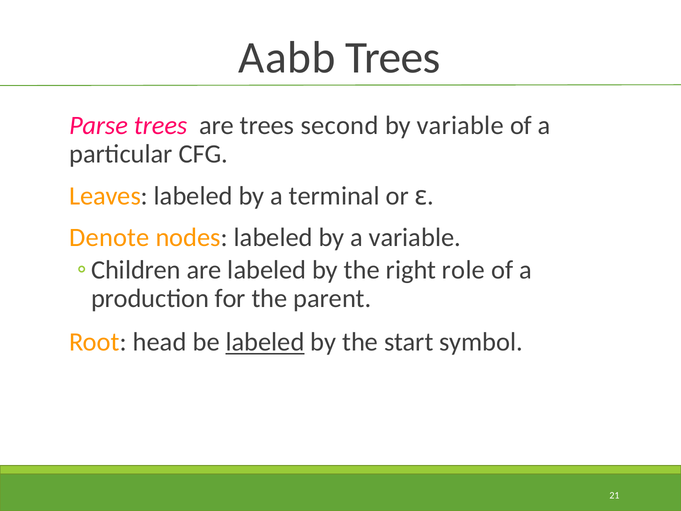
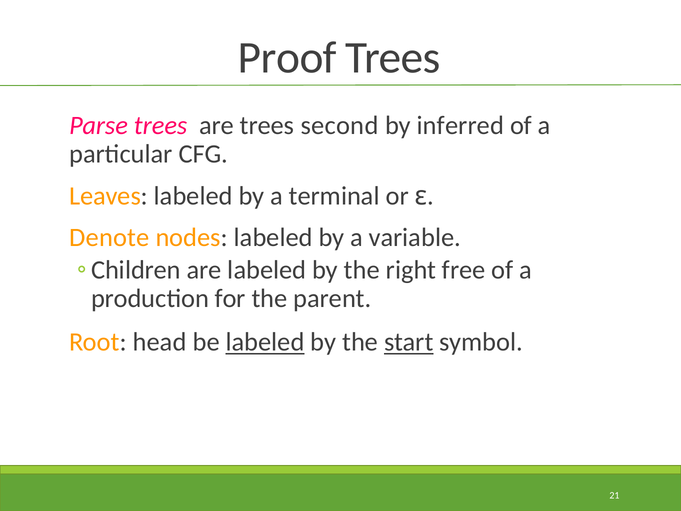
Aabb: Aabb -> Proof (287, 58)
by variable: variable -> inferred (460, 125)
role: role -> free (464, 270)
start underline: none -> present (409, 342)
